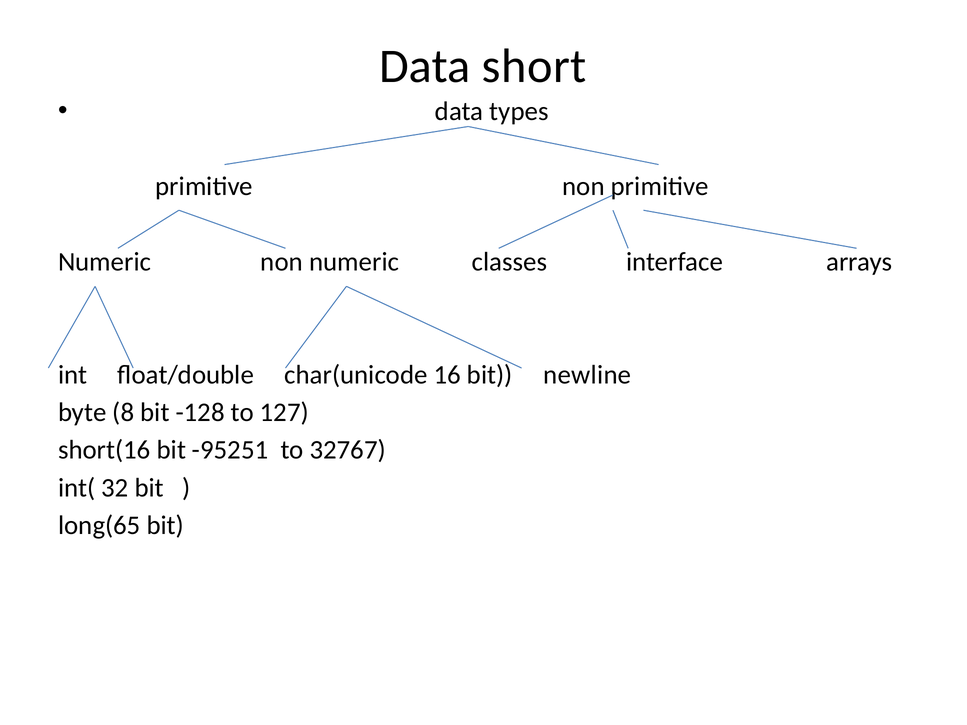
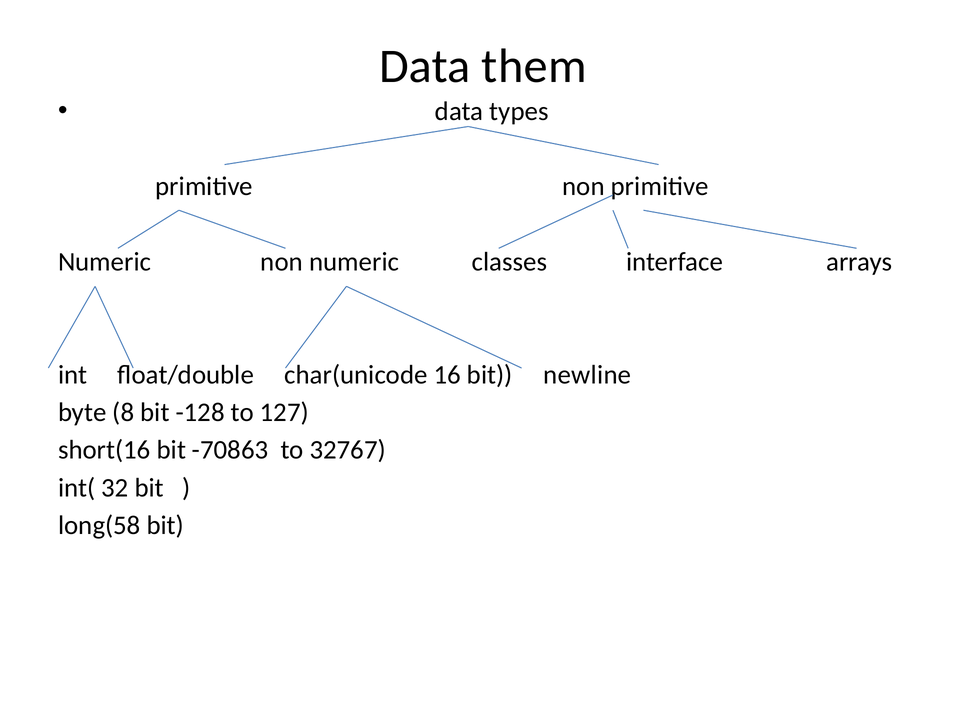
short: short -> them (534, 66)
-95251: -95251 -> -70863 (230, 450)
long(65: long(65 -> long(58 (99, 526)
